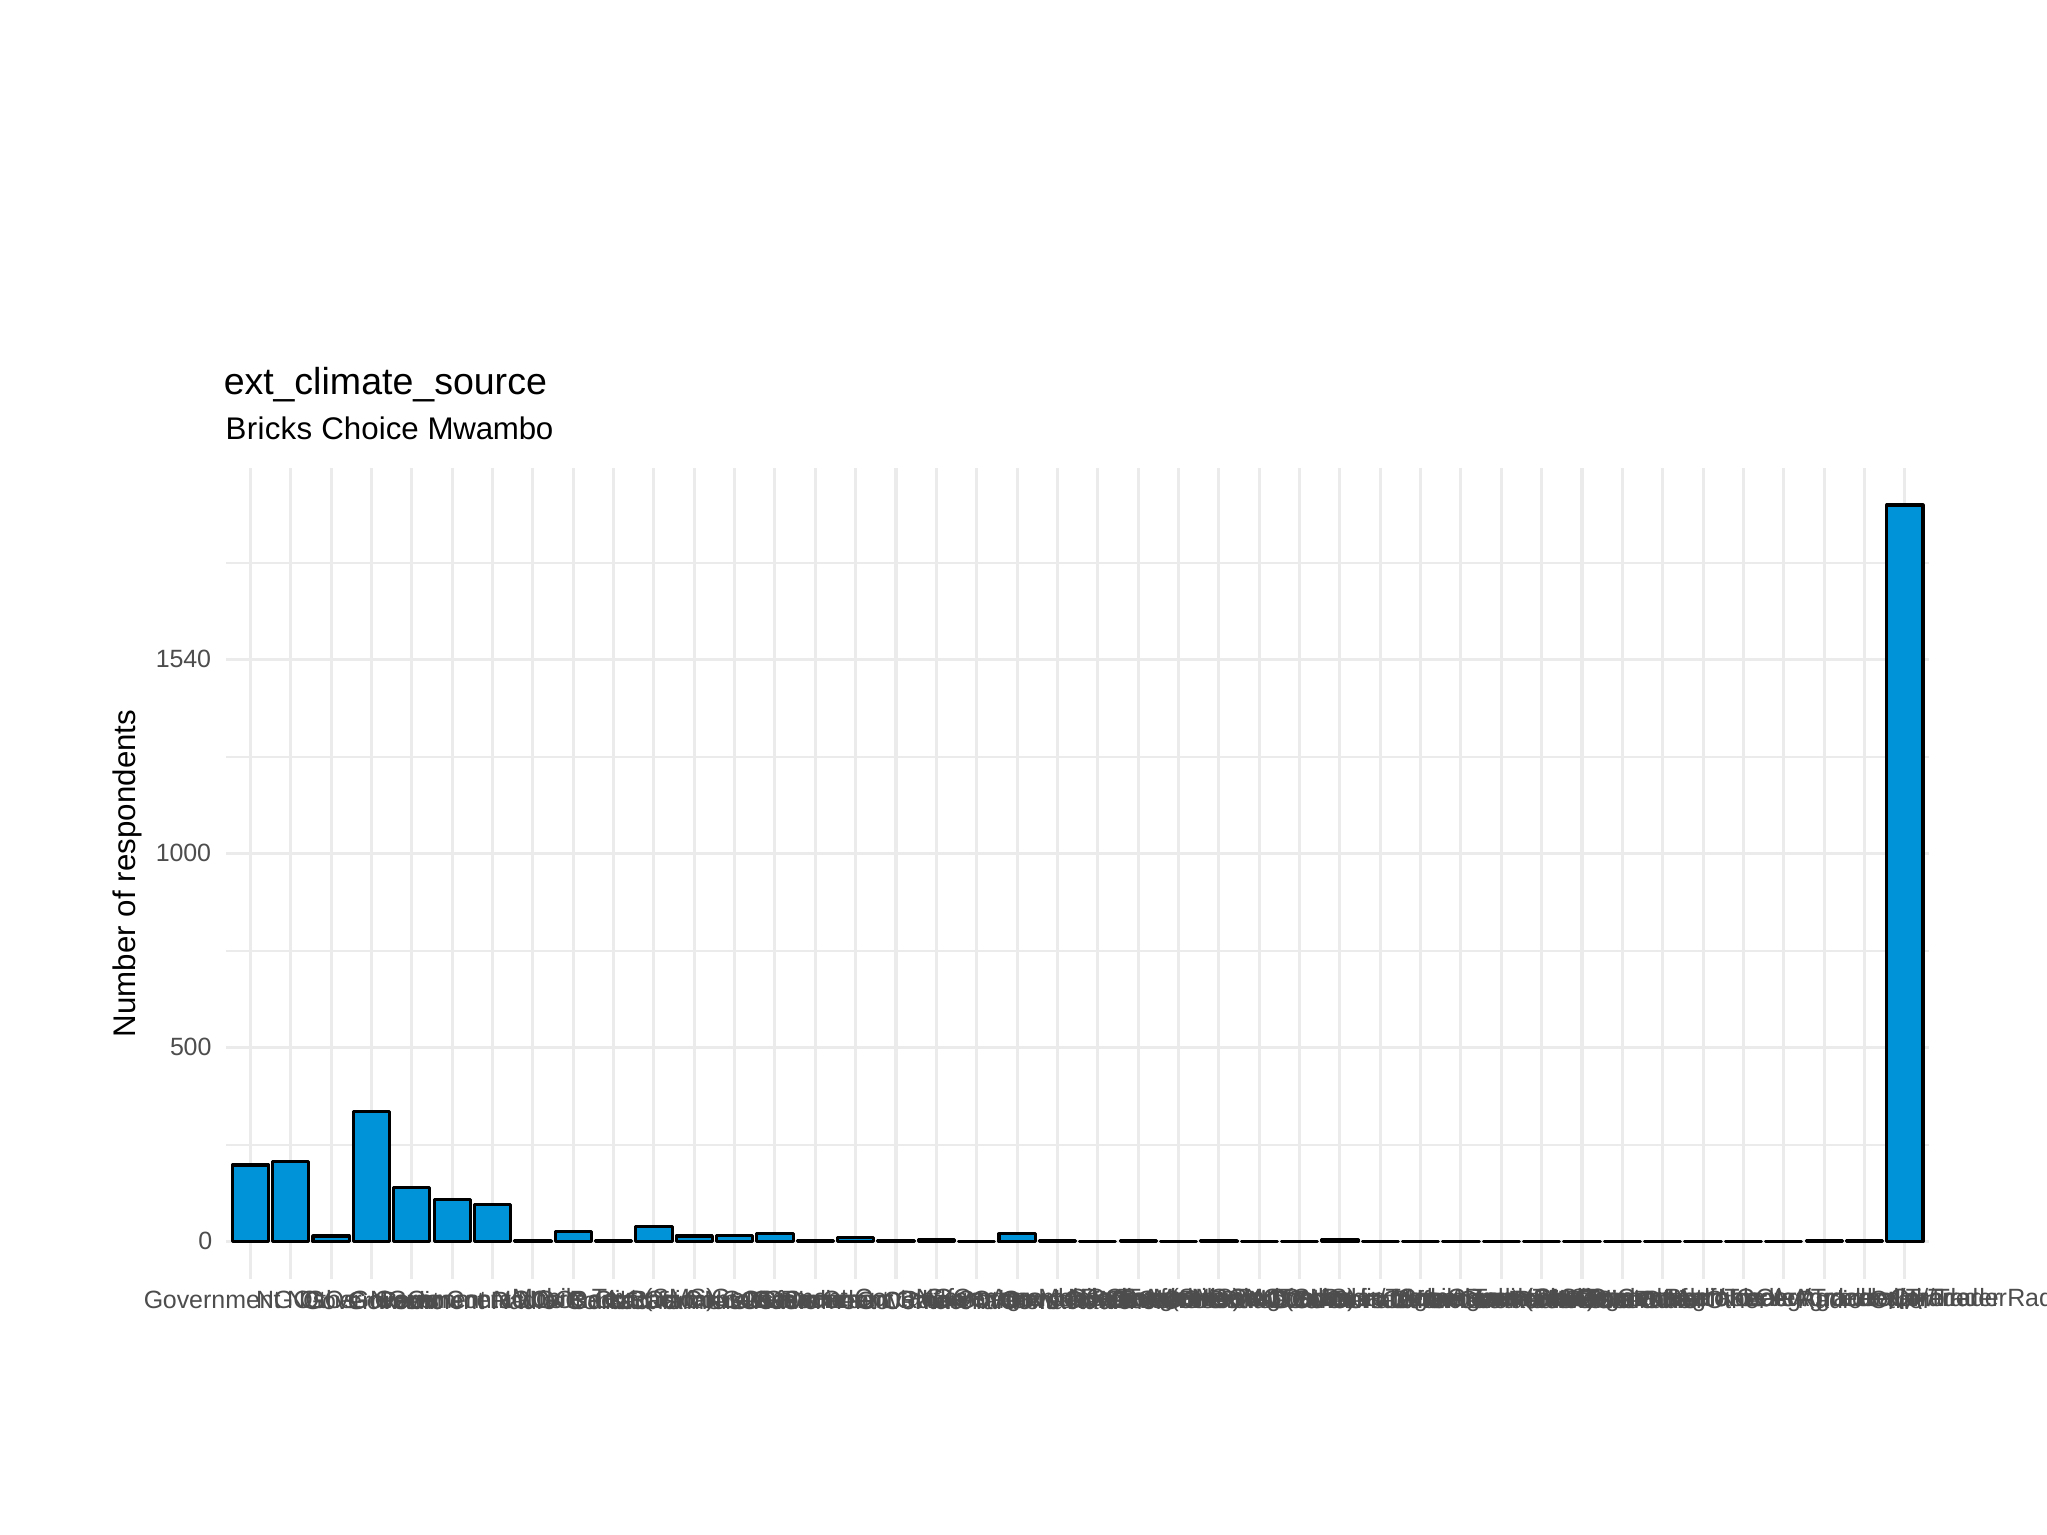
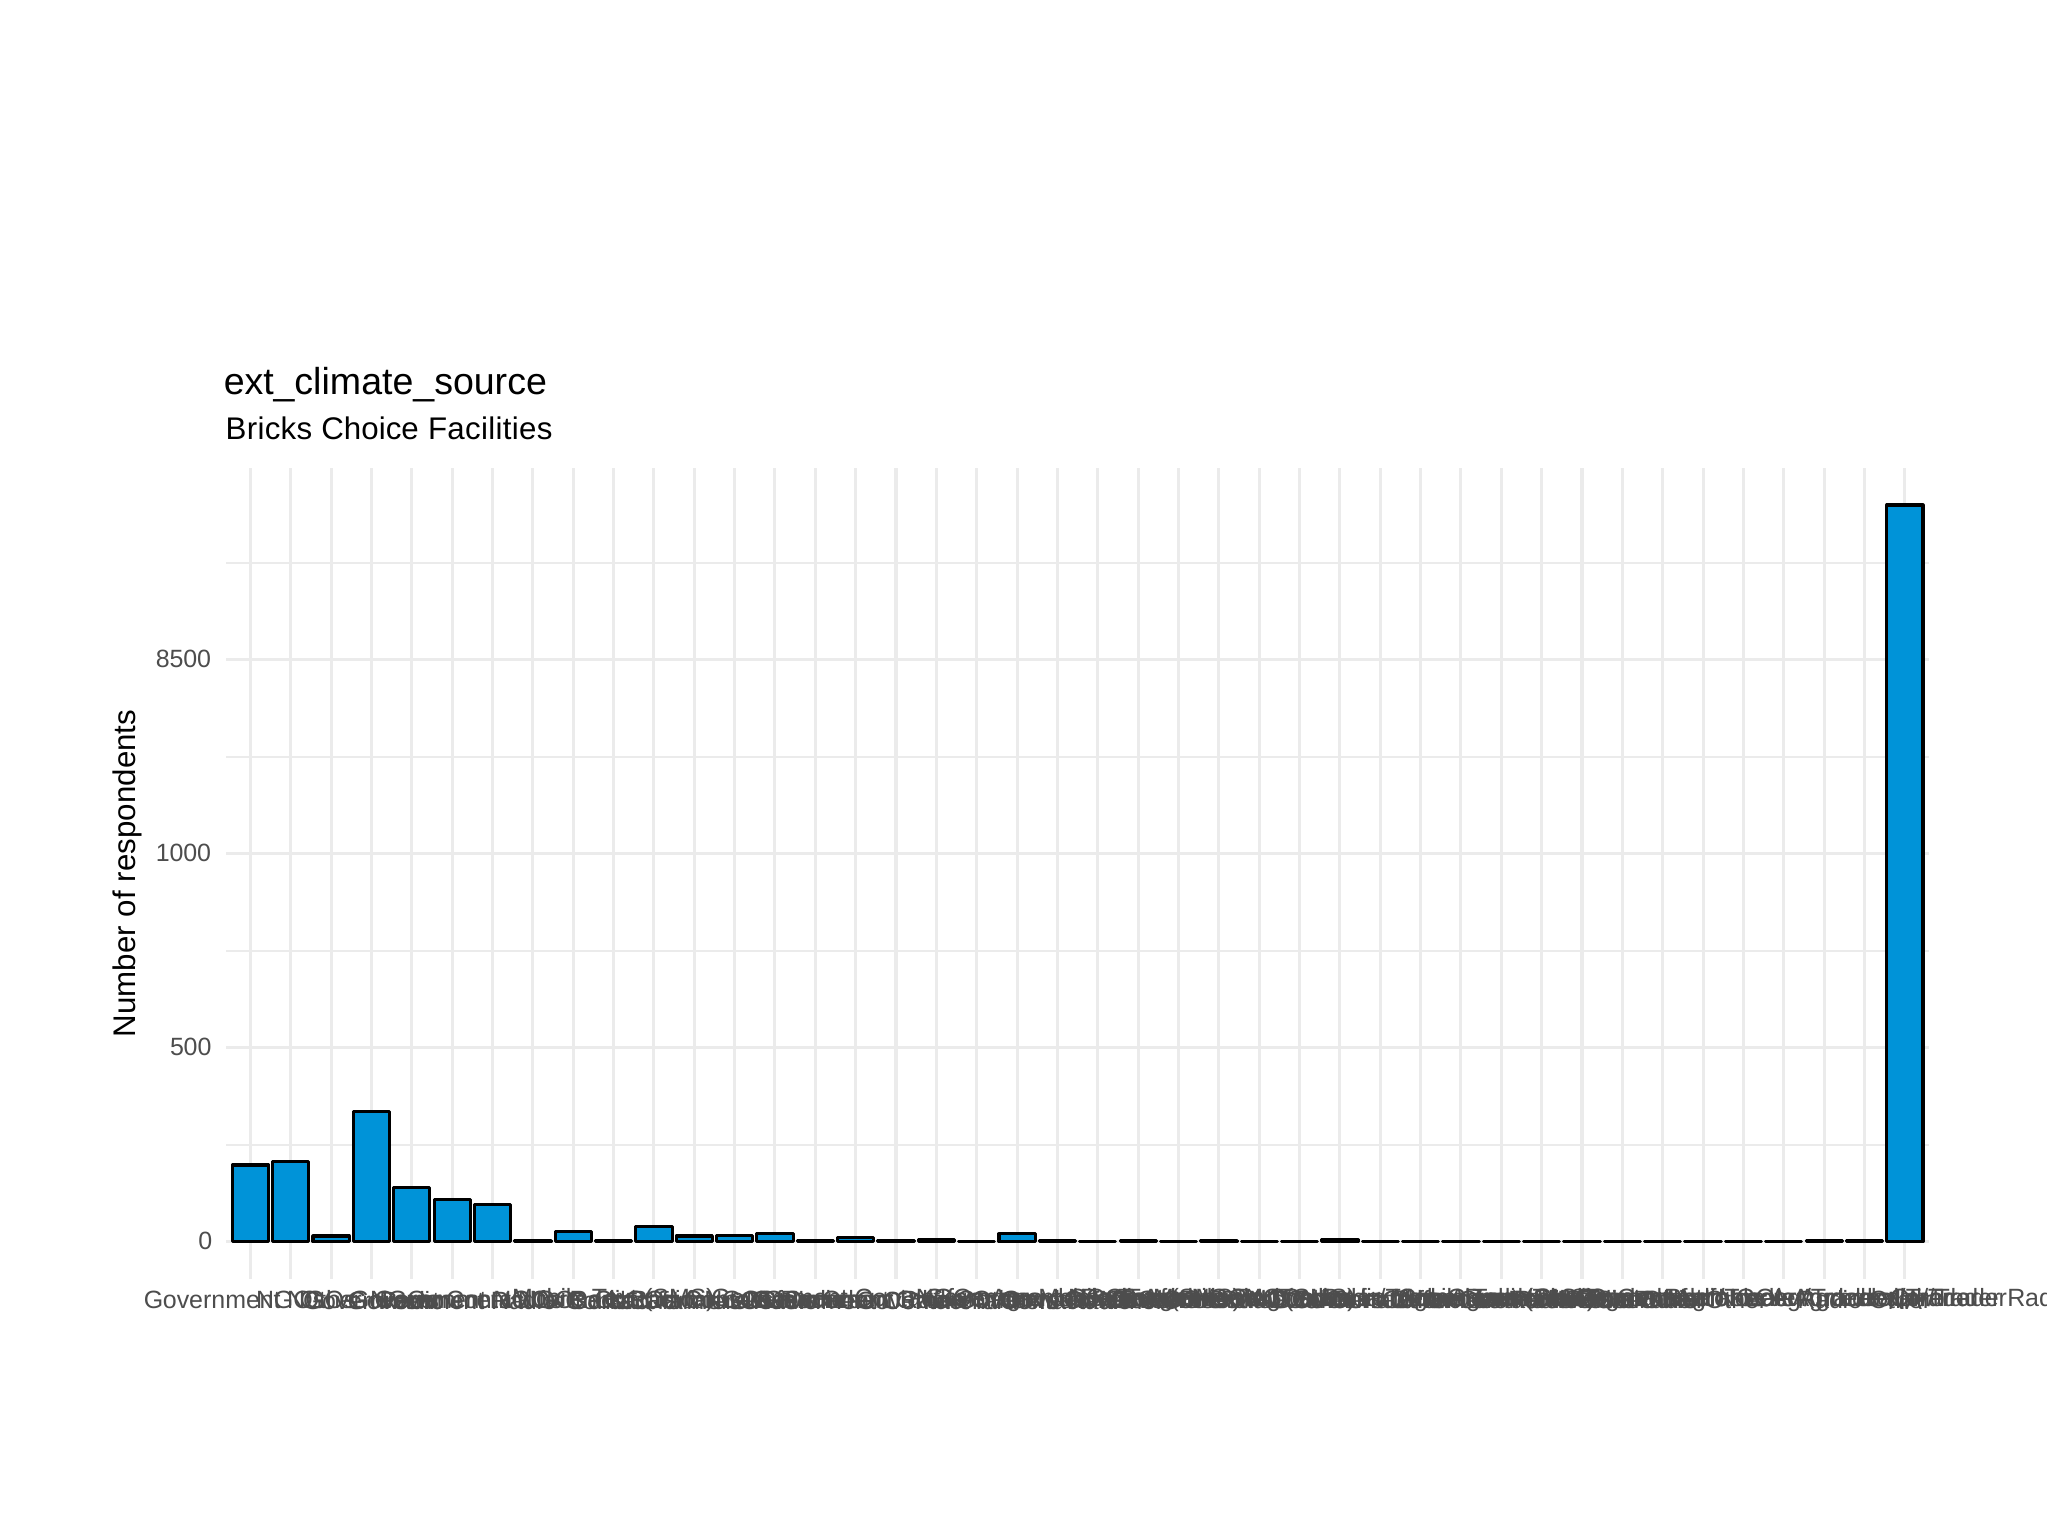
Mwambo: Mwambo -> Facilities (490, 430)
1540: 1540 -> 8500 (184, 659)
